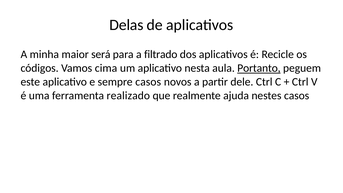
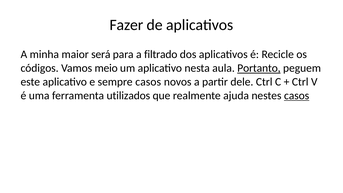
Delas: Delas -> Fazer (126, 25)
cima: cima -> meio (106, 68)
realizado: realizado -> utilizados (128, 96)
casos underline: none -> present (297, 96)
